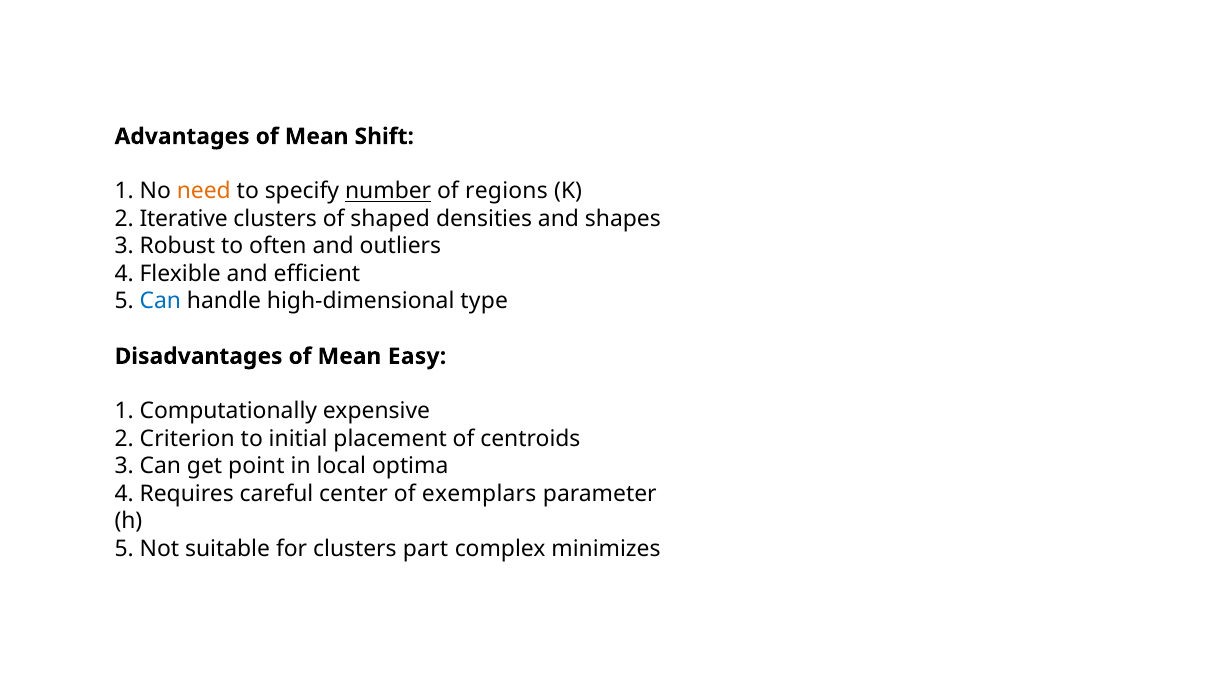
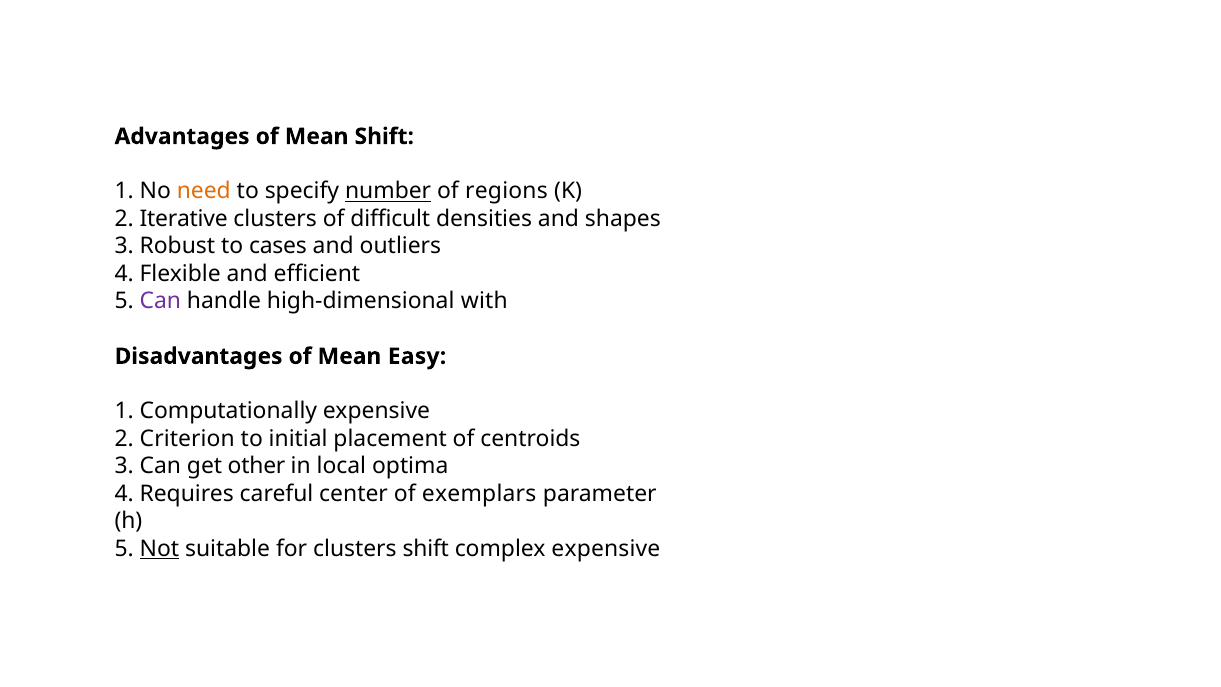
shaped: shaped -> difficult (390, 219)
often: often -> cases (278, 246)
Can colour: blue -> purple (160, 301)
type: type -> with (484, 301)
point: point -> other (257, 466)
Not underline: none -> present (159, 549)
clusters part: part -> shift (426, 549)
complex minimizes: minimizes -> expensive (606, 549)
